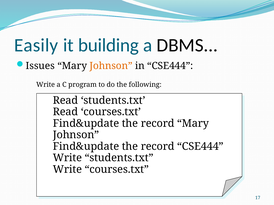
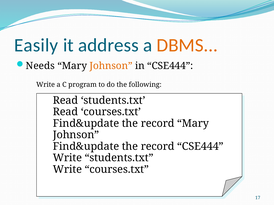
building: building -> address (108, 45)
DBMS colour: black -> orange (187, 45)
Issues: Issues -> Needs (40, 66)
